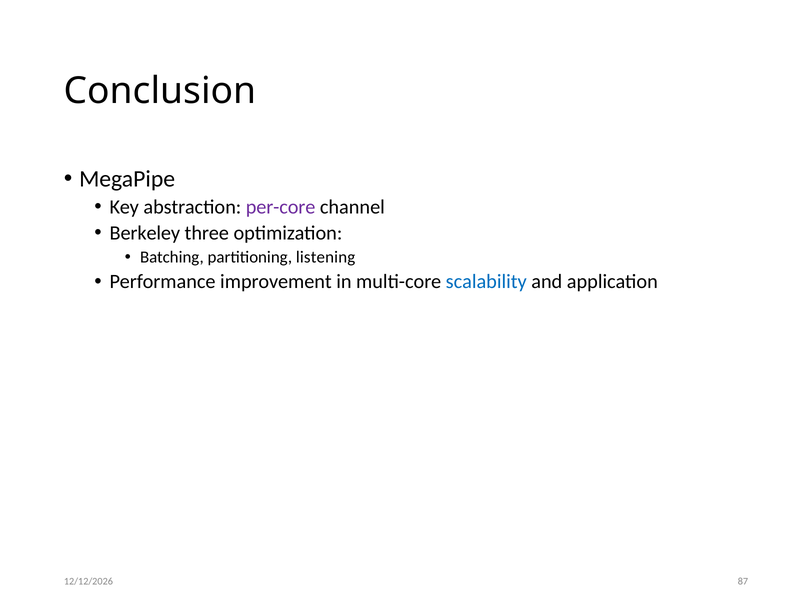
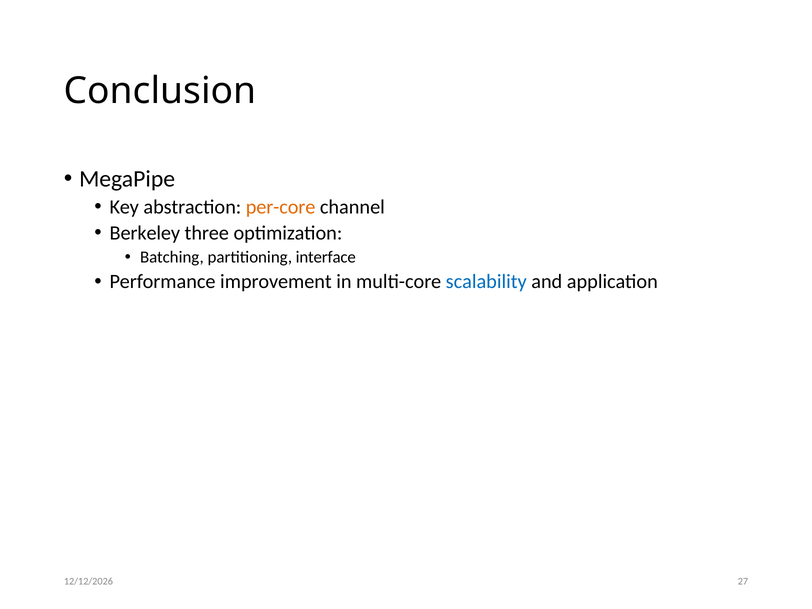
per-core colour: purple -> orange (281, 207)
listening: listening -> interface (326, 257)
87: 87 -> 27 (743, 581)
